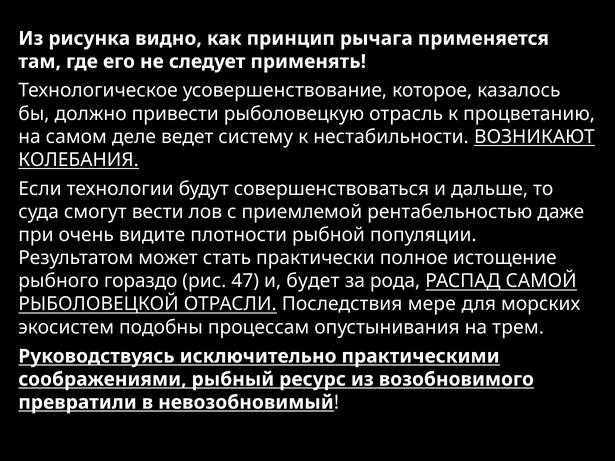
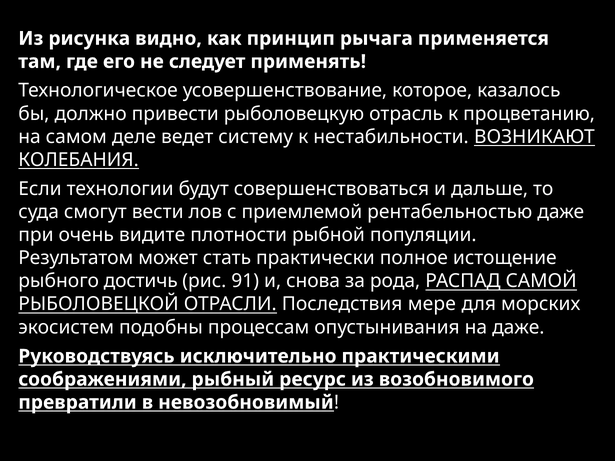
гораздо: гораздо -> достичь (141, 281)
47: 47 -> 91 (245, 281)
будет: будет -> снова (313, 281)
на трем: трем -> даже (518, 327)
